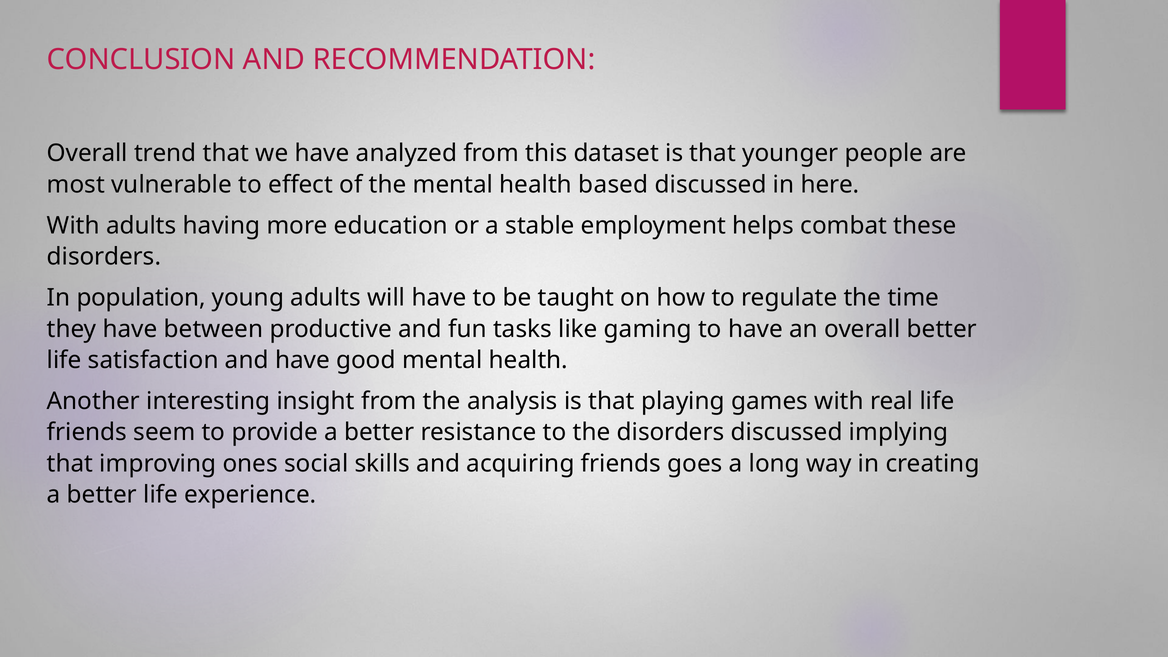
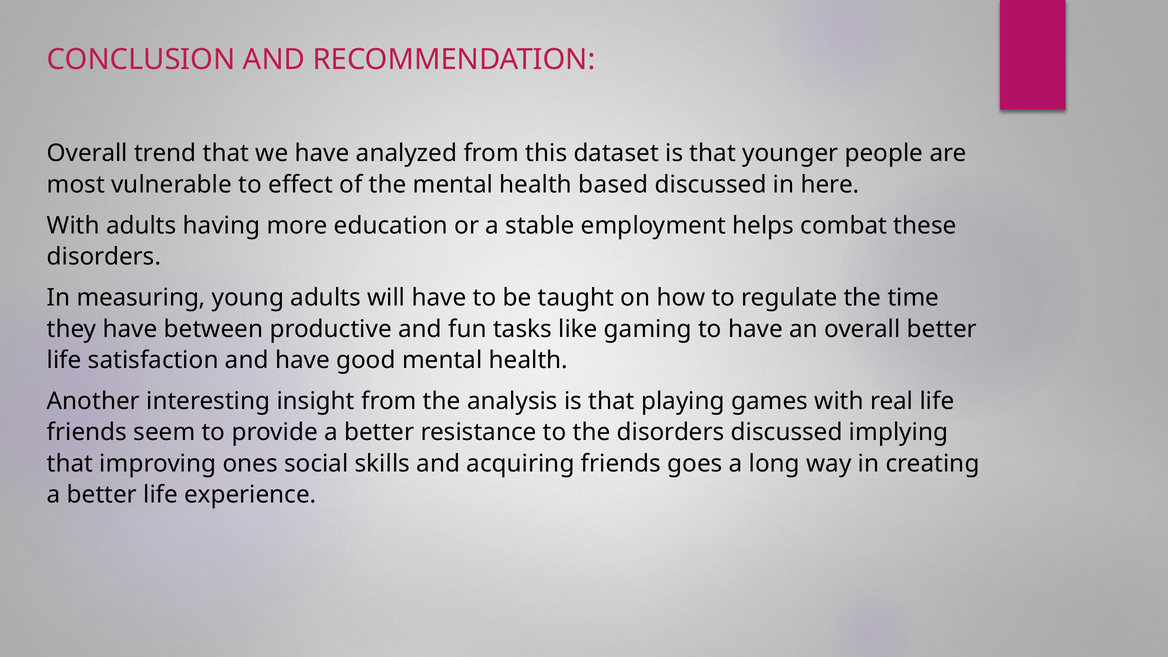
population: population -> measuring (141, 298)
